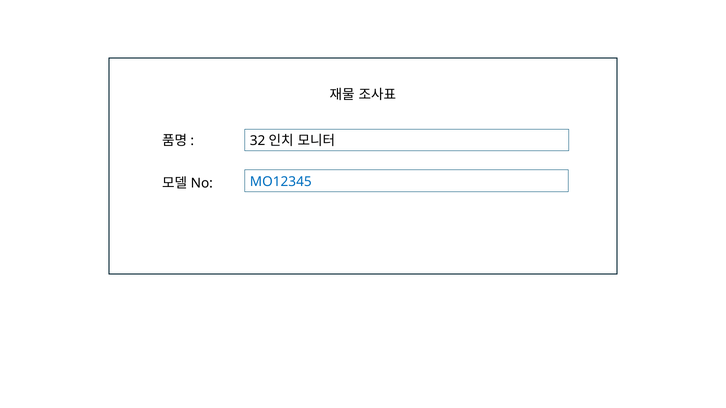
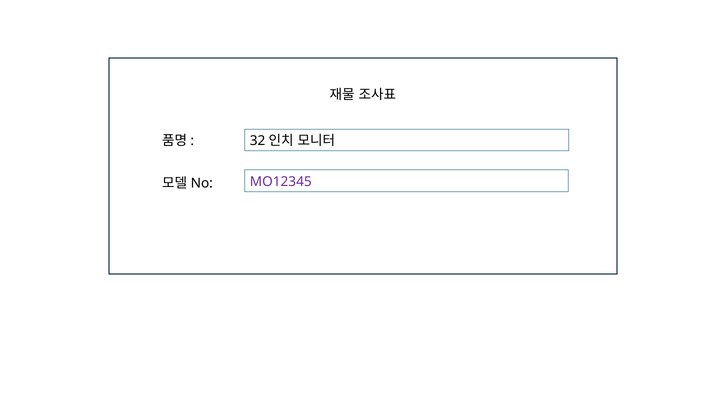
MO12345 colour: blue -> purple (281, 182)
